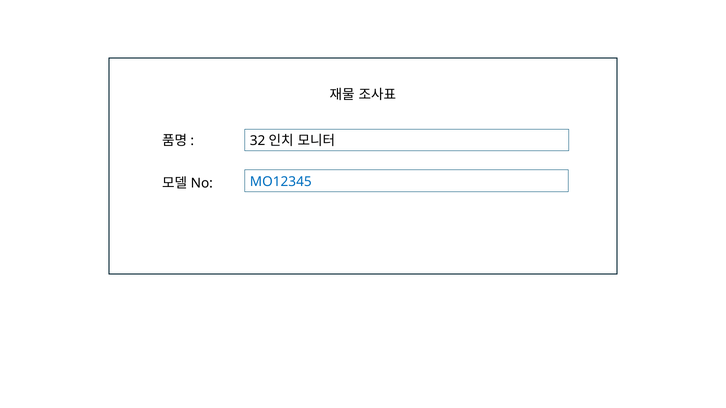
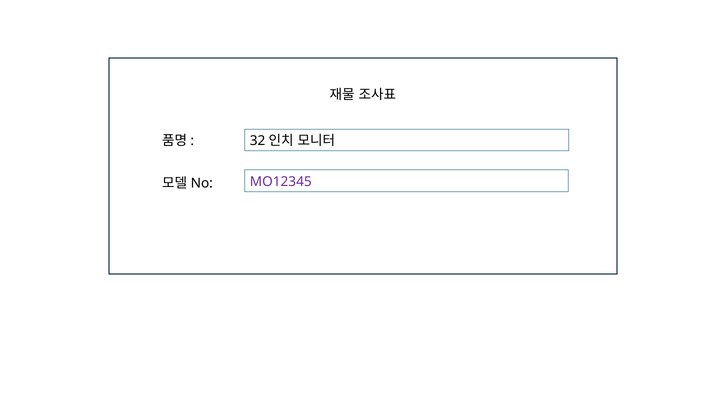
MO12345 colour: blue -> purple (281, 182)
